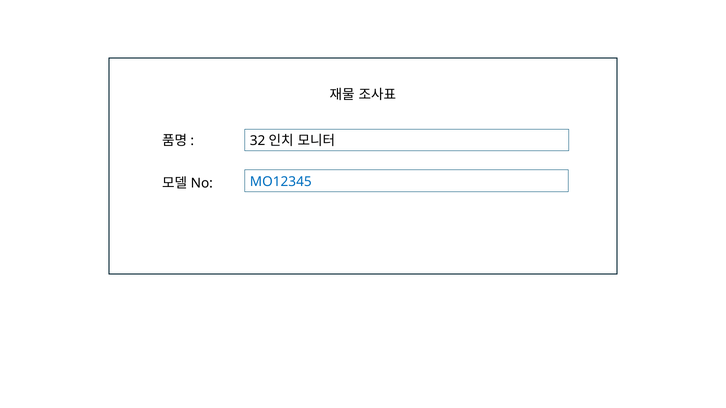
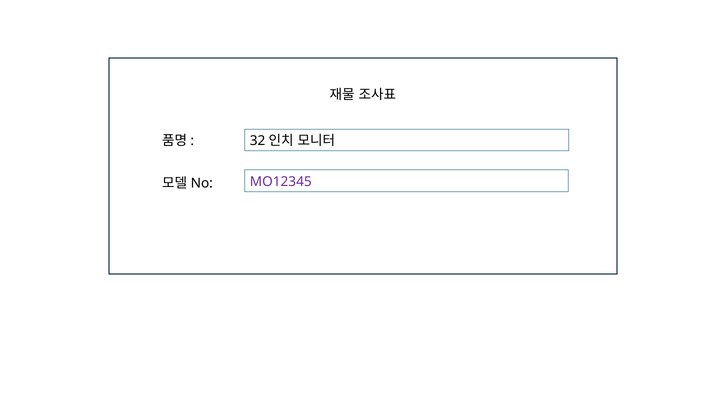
MO12345 colour: blue -> purple (281, 182)
